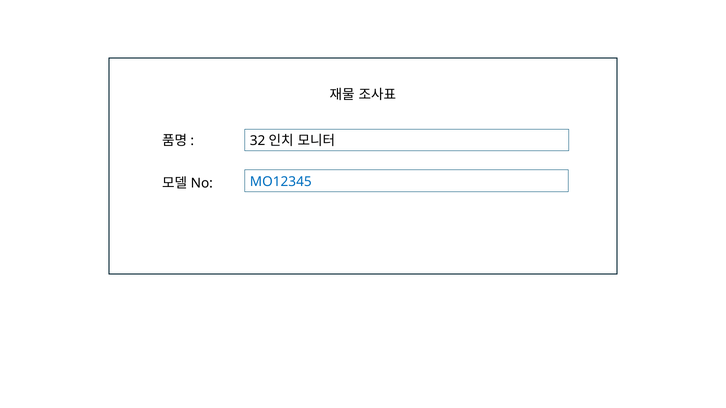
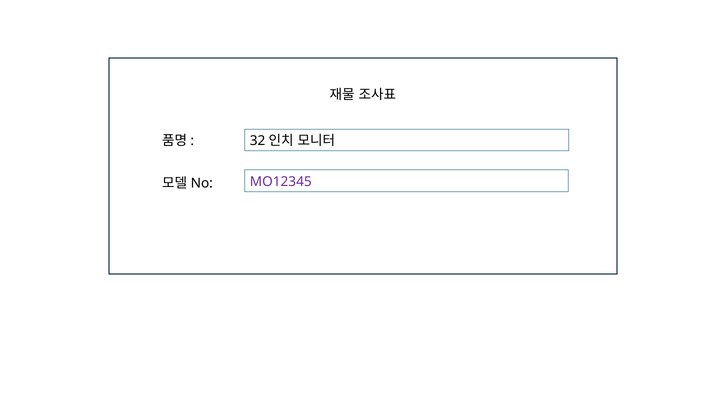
MO12345 colour: blue -> purple (281, 182)
